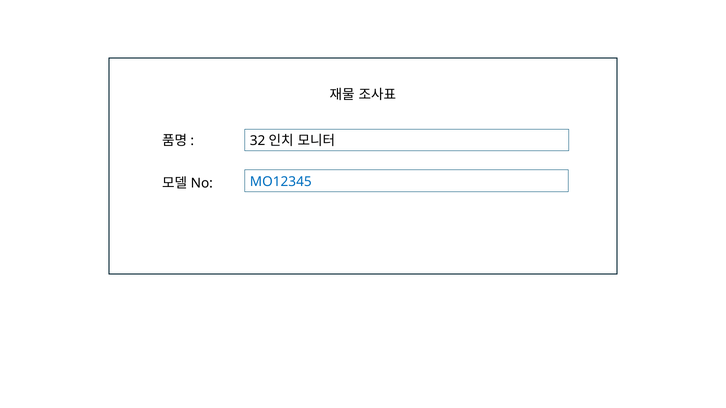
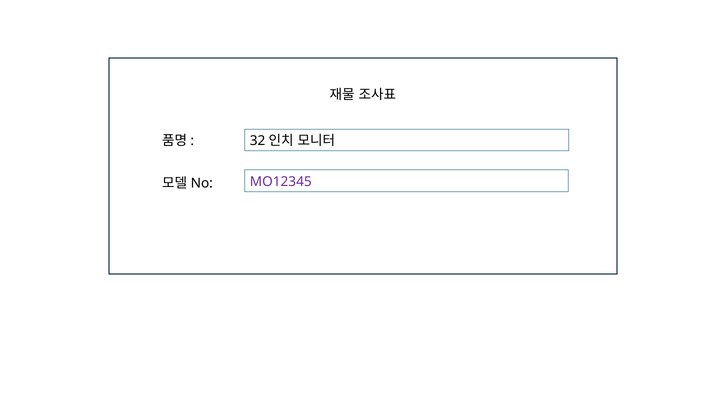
MO12345 colour: blue -> purple (281, 182)
